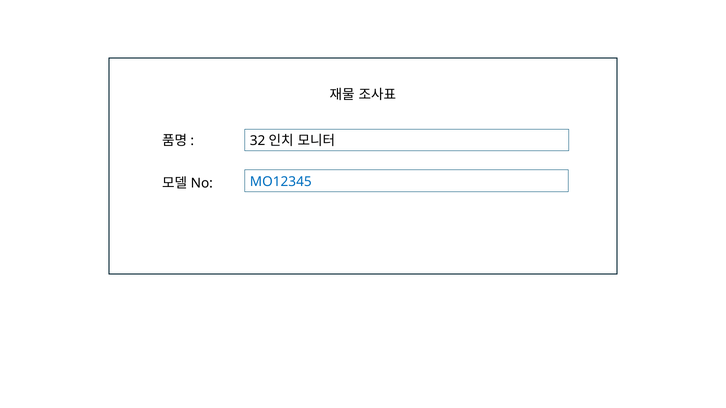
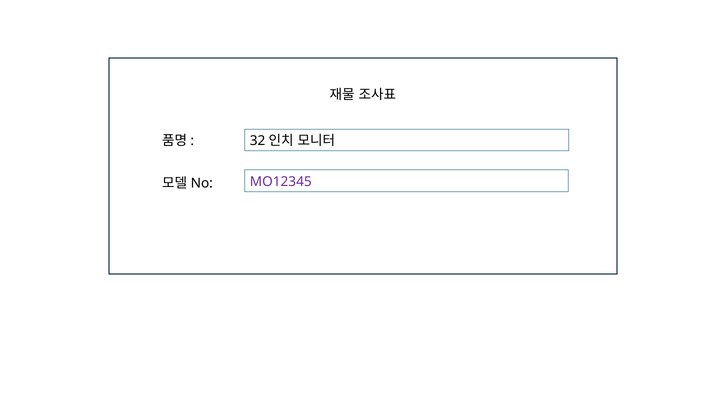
MO12345 colour: blue -> purple (281, 182)
